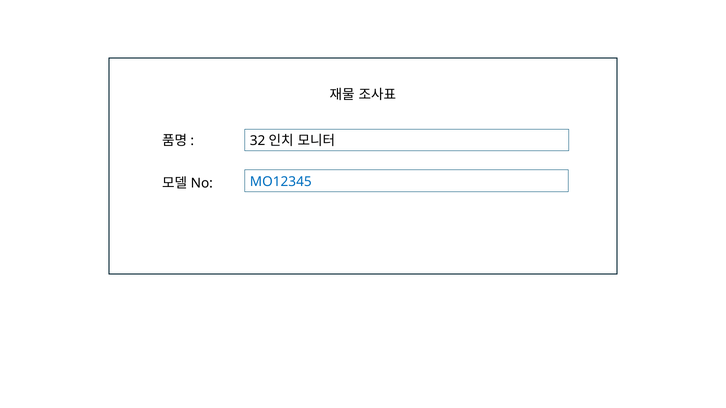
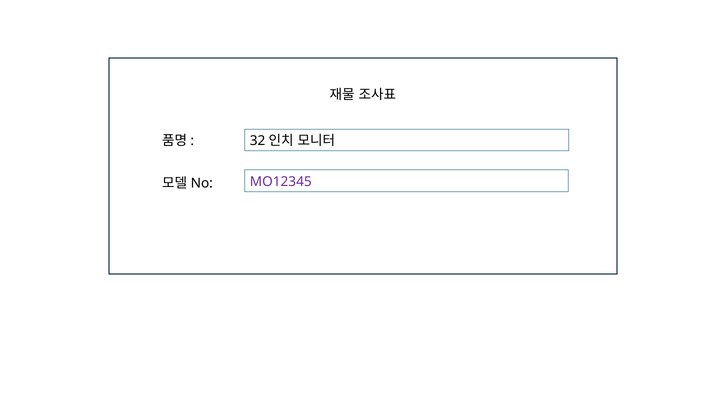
MO12345 colour: blue -> purple (281, 182)
